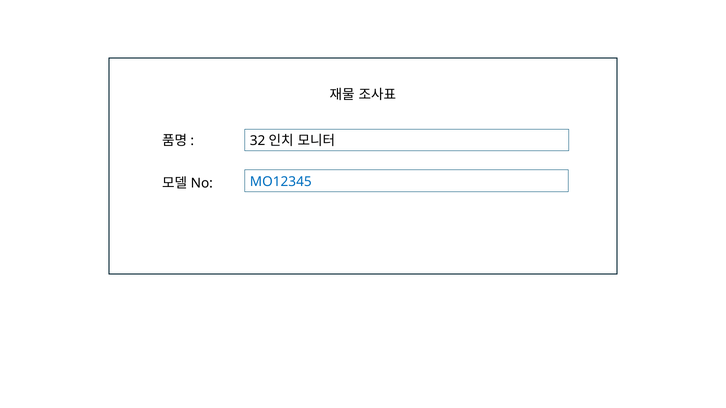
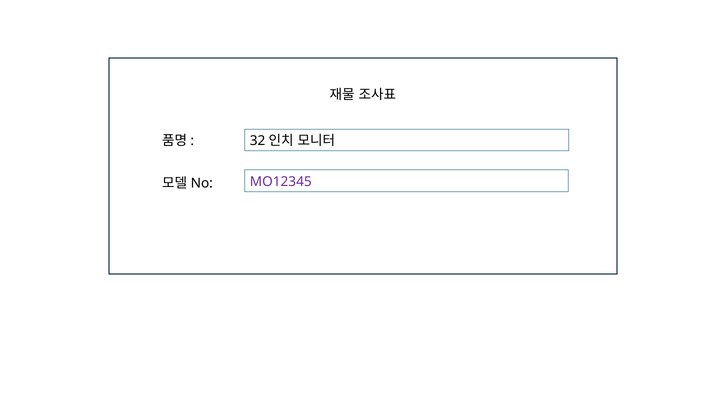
MO12345 colour: blue -> purple (281, 182)
